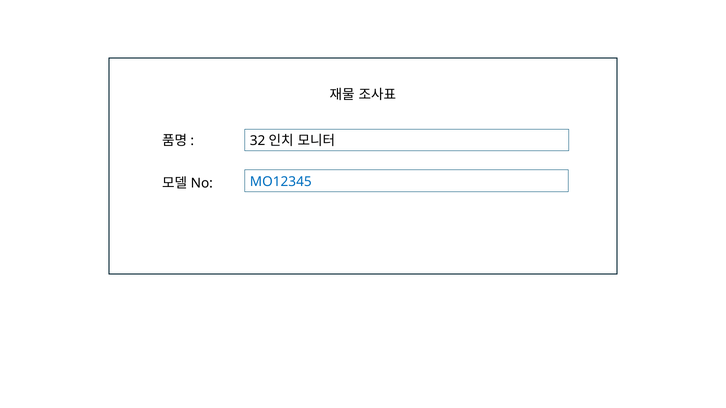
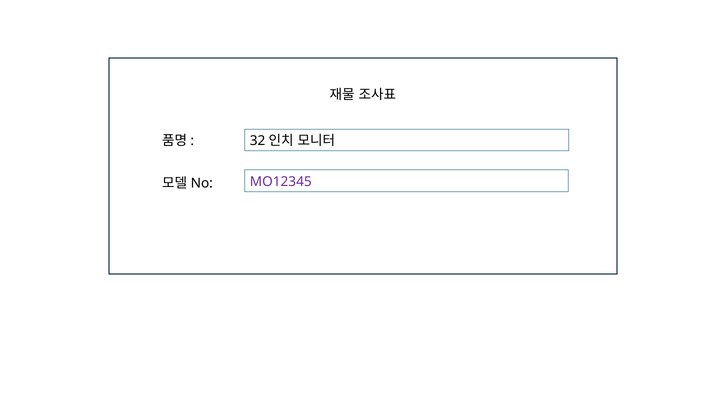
MO12345 colour: blue -> purple (281, 182)
